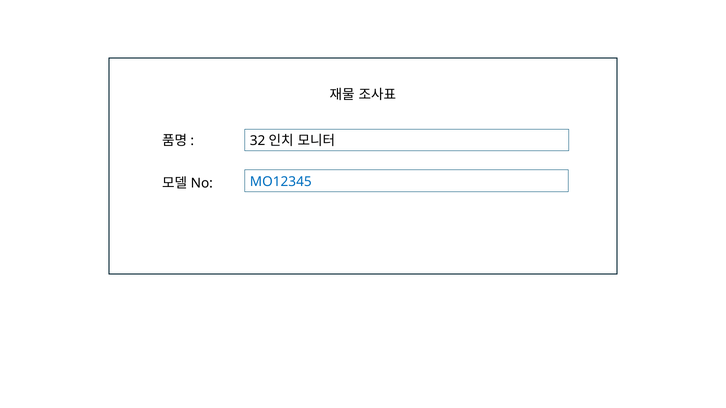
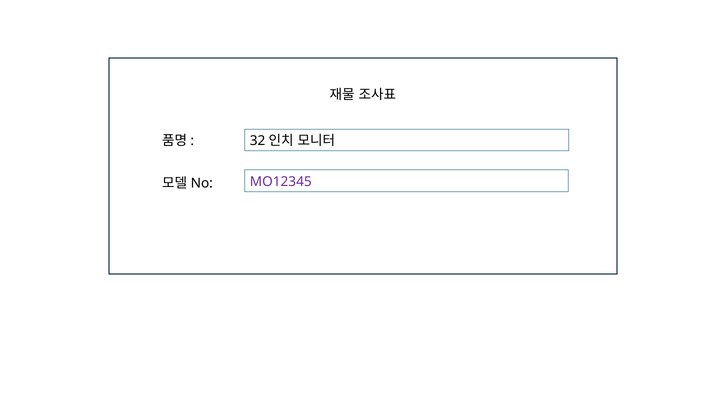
MO12345 colour: blue -> purple (281, 182)
